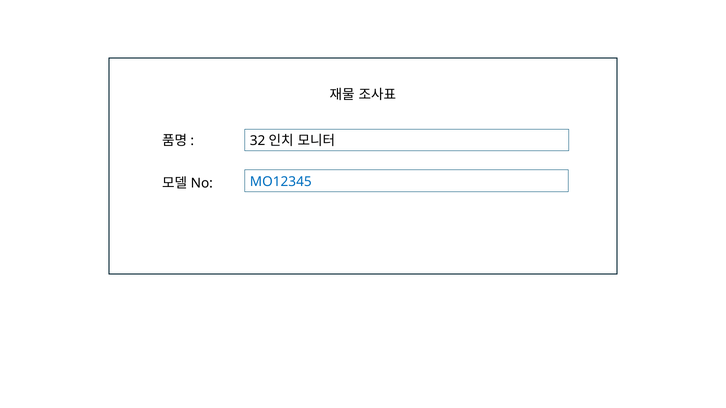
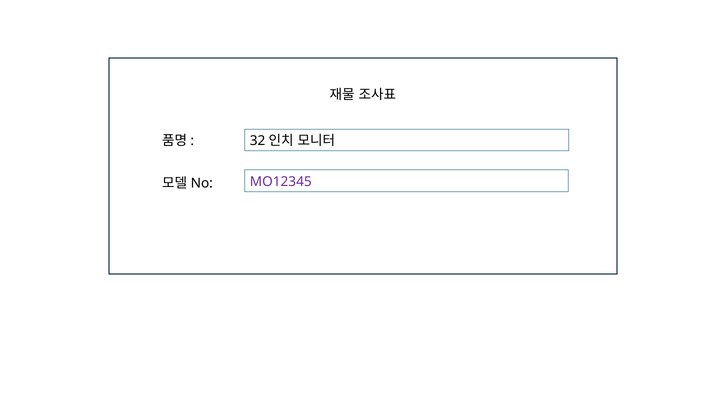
MO12345 colour: blue -> purple (281, 182)
